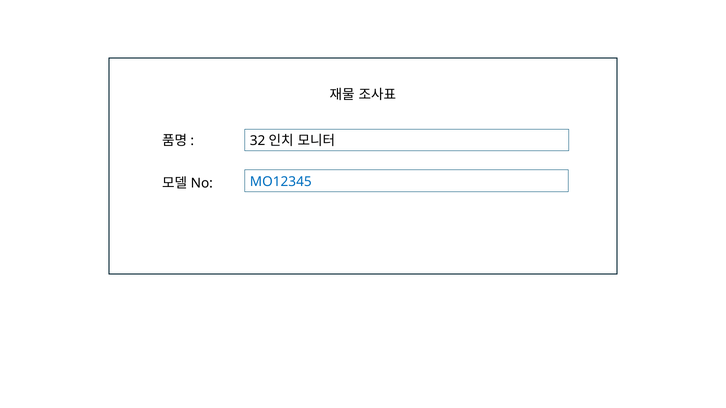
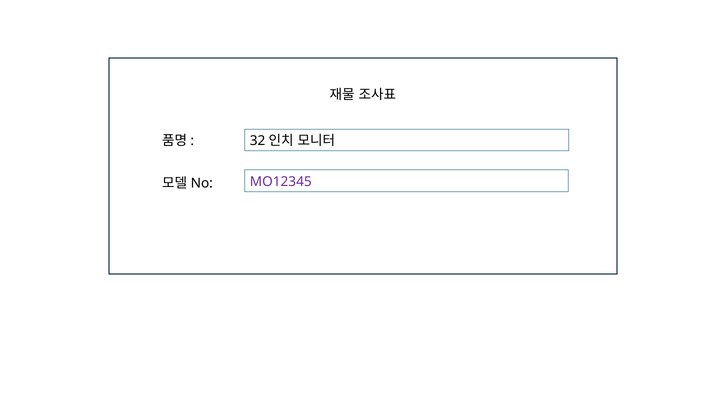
MO12345 colour: blue -> purple (281, 182)
